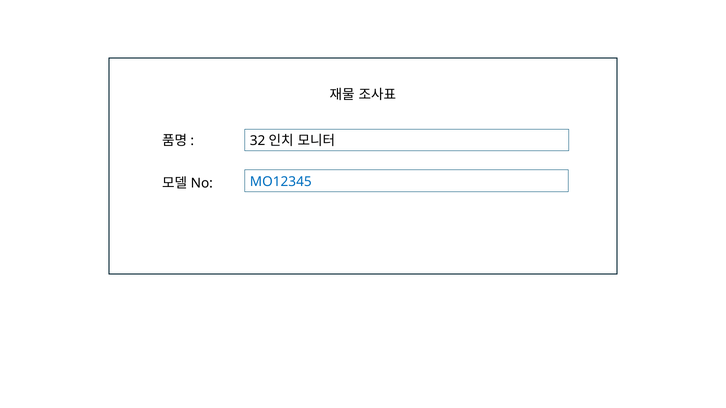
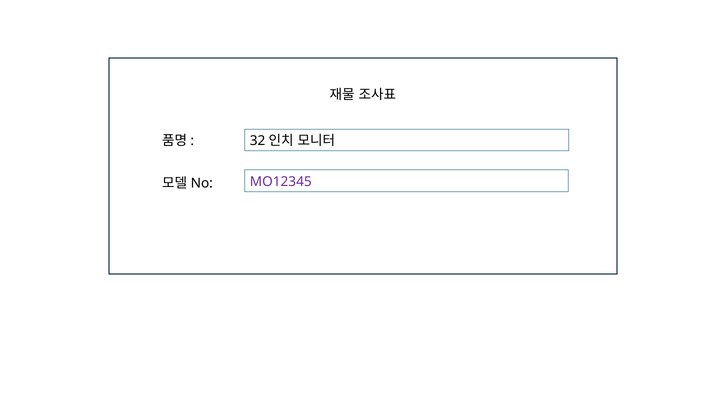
MO12345 colour: blue -> purple (281, 182)
